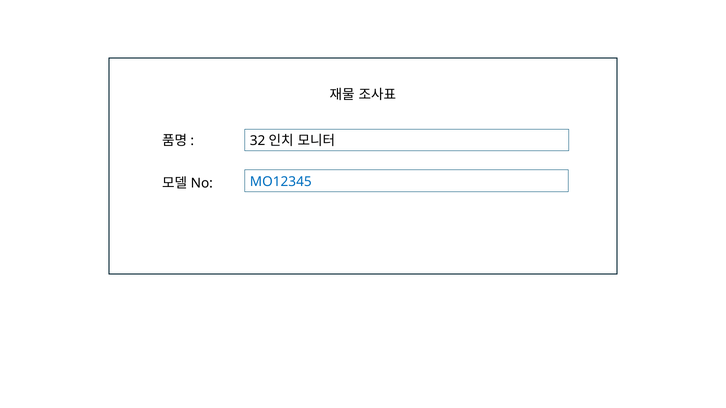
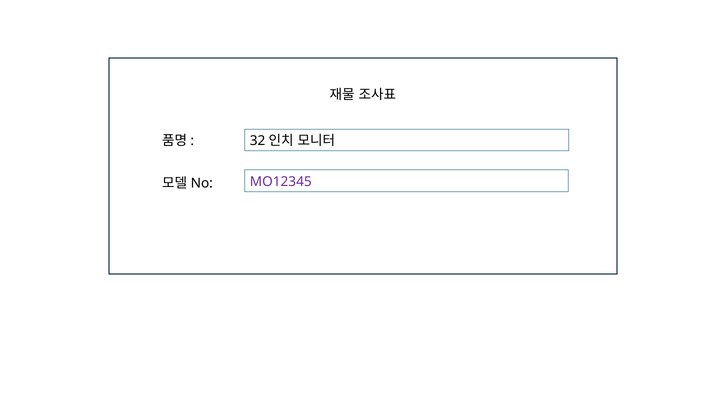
MO12345 colour: blue -> purple (281, 182)
